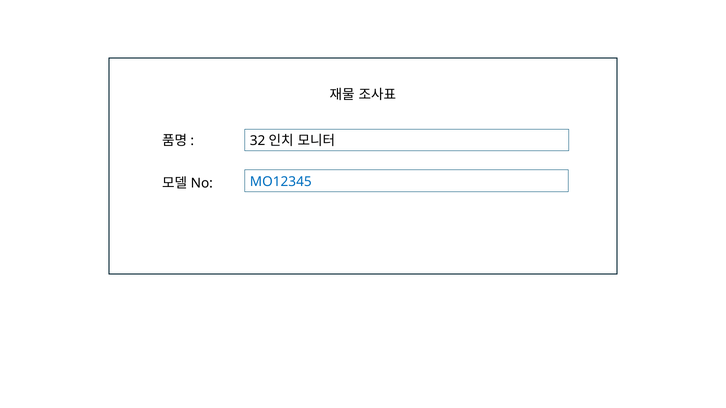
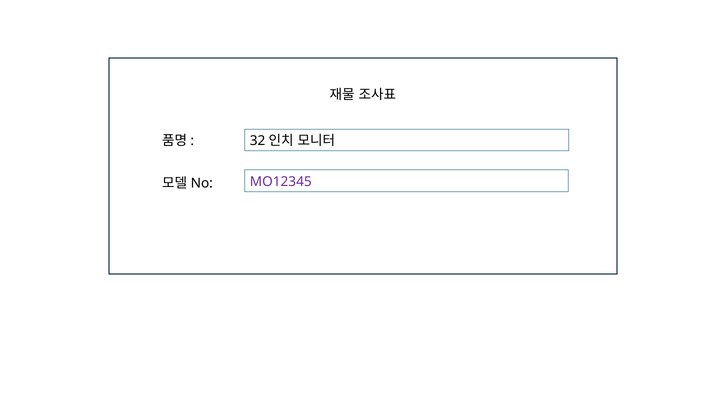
MO12345 colour: blue -> purple (281, 182)
